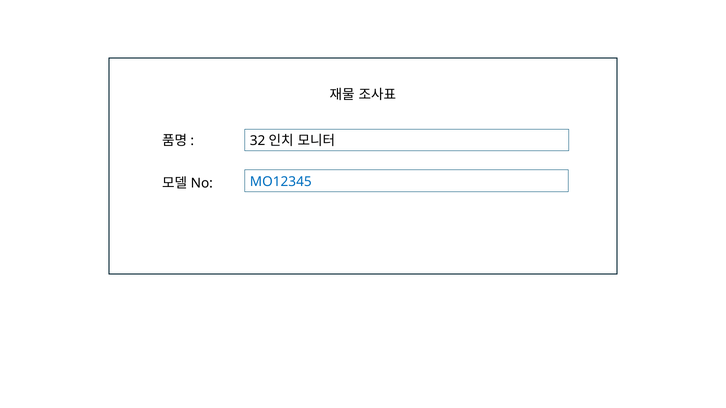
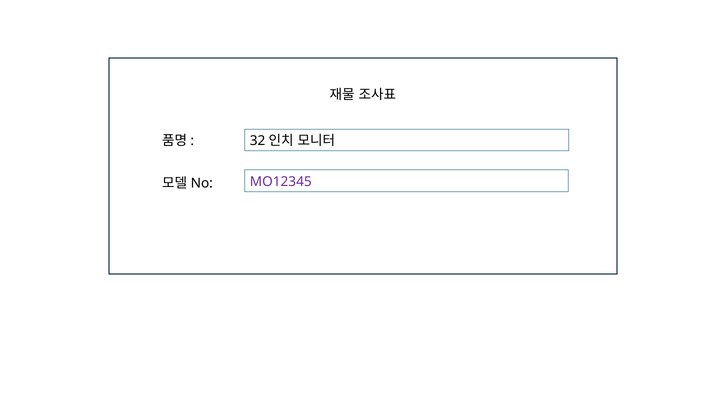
MO12345 colour: blue -> purple (281, 182)
